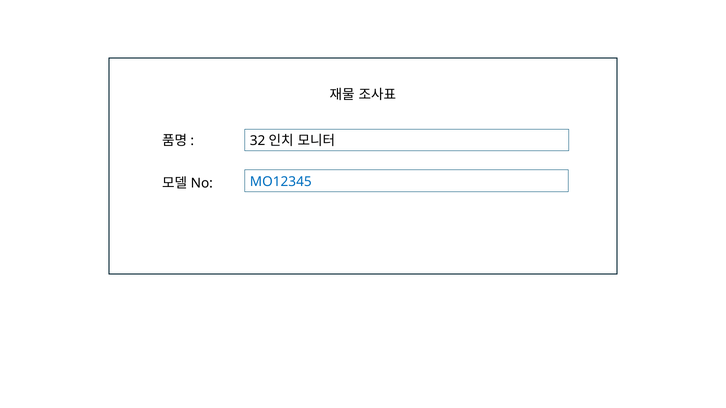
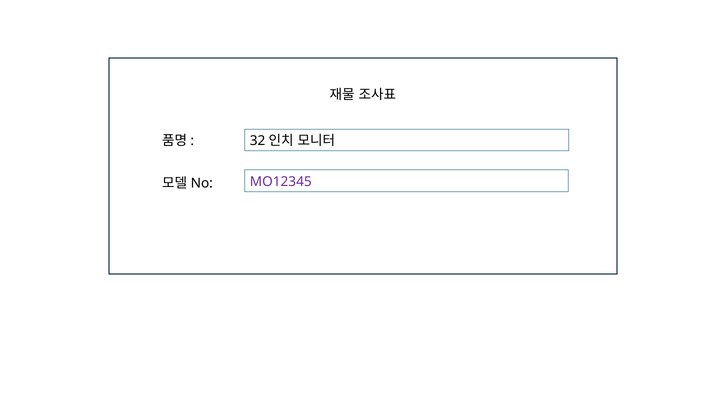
MO12345 colour: blue -> purple (281, 182)
